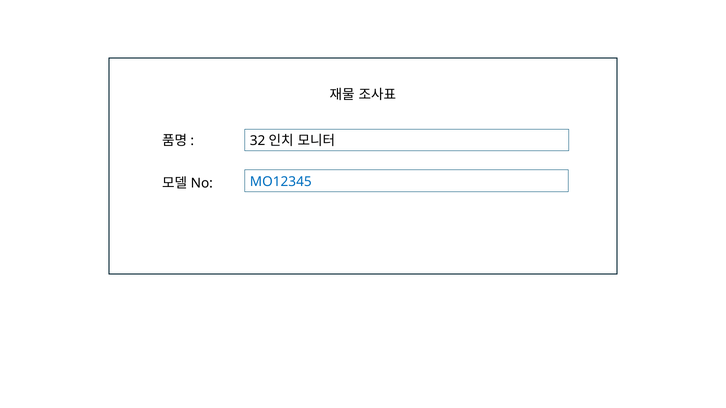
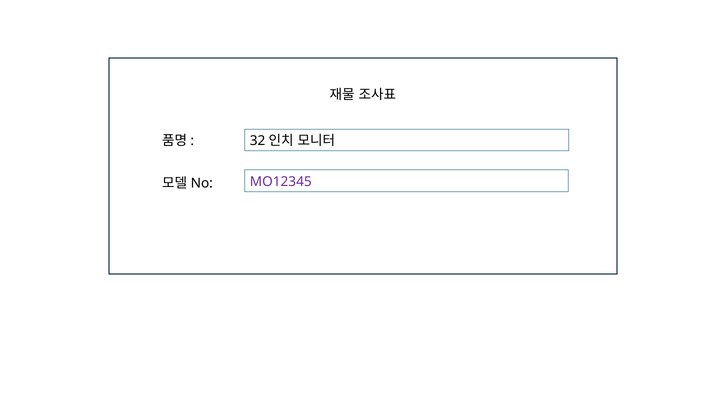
MO12345 colour: blue -> purple (281, 182)
